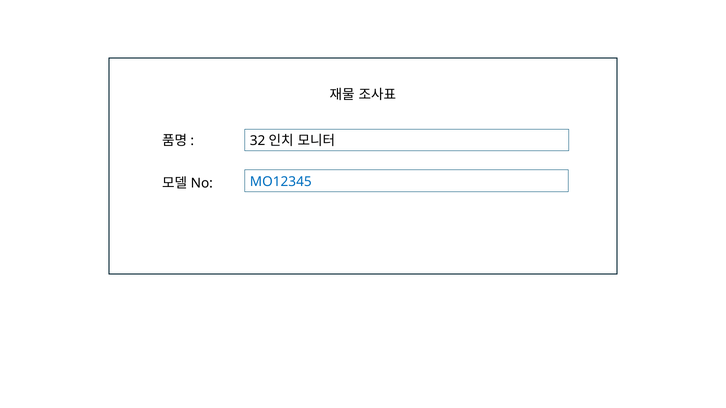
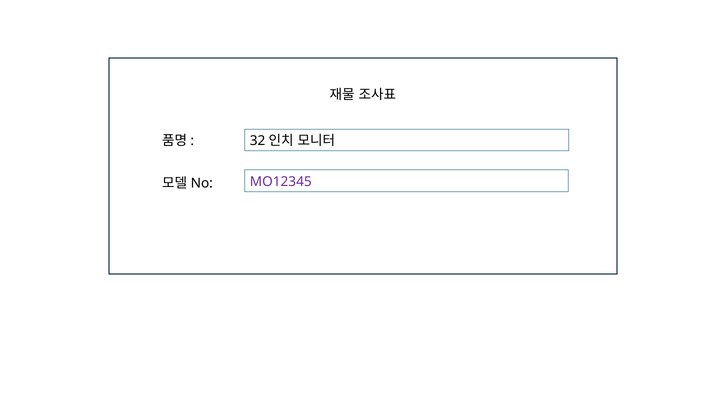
MO12345 colour: blue -> purple (281, 182)
